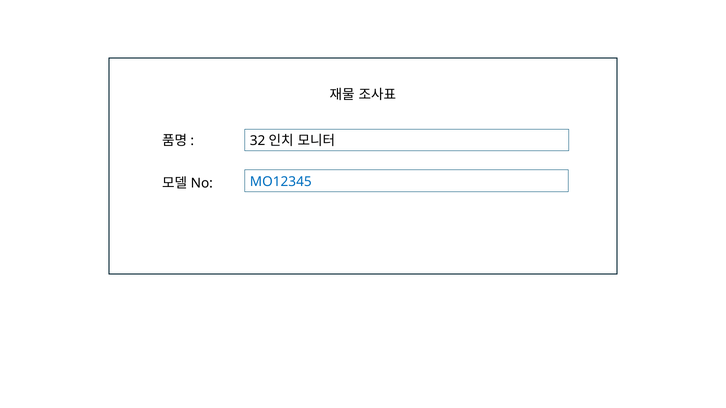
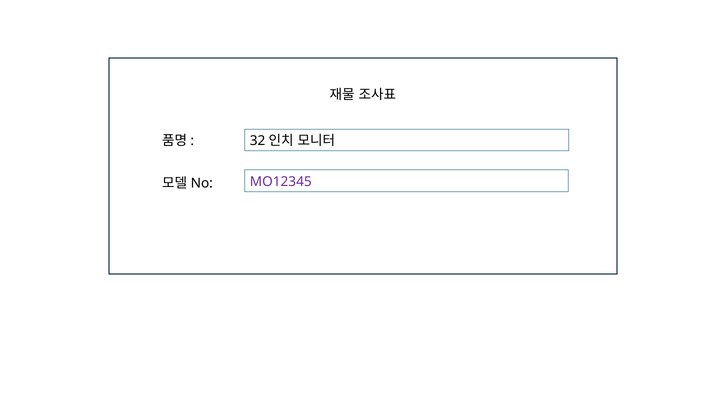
MO12345 colour: blue -> purple (281, 182)
